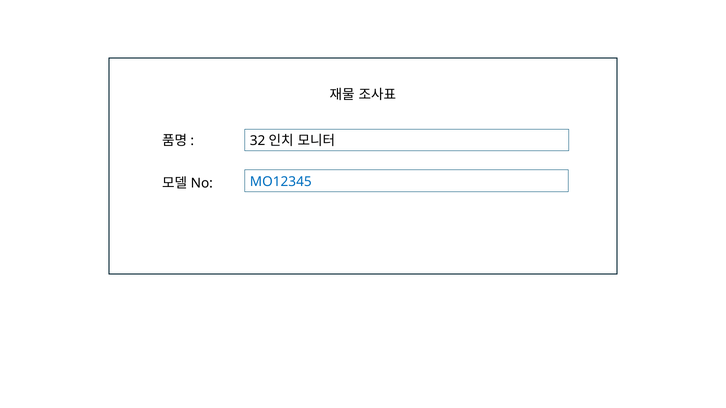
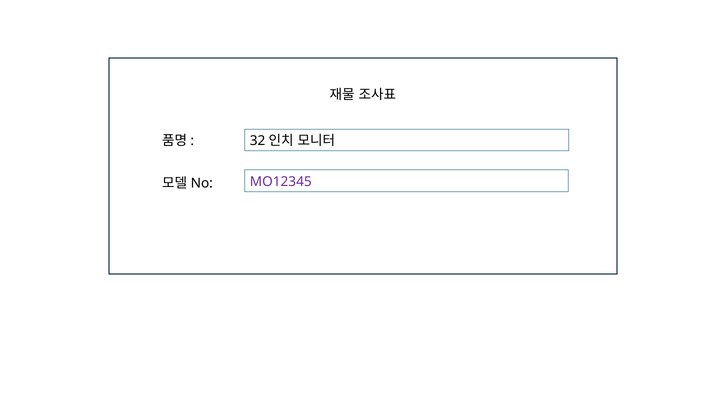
MO12345 colour: blue -> purple (281, 182)
